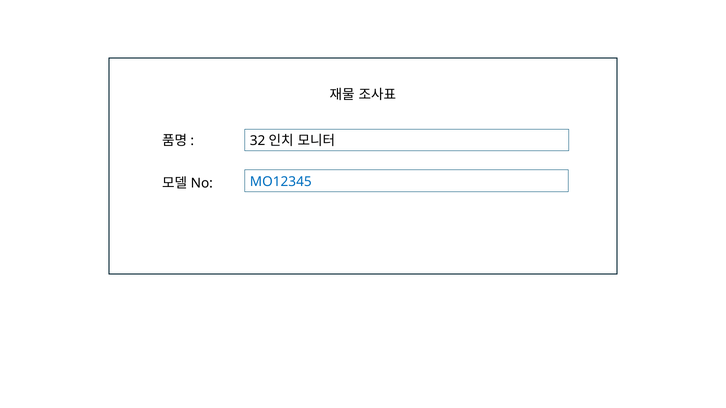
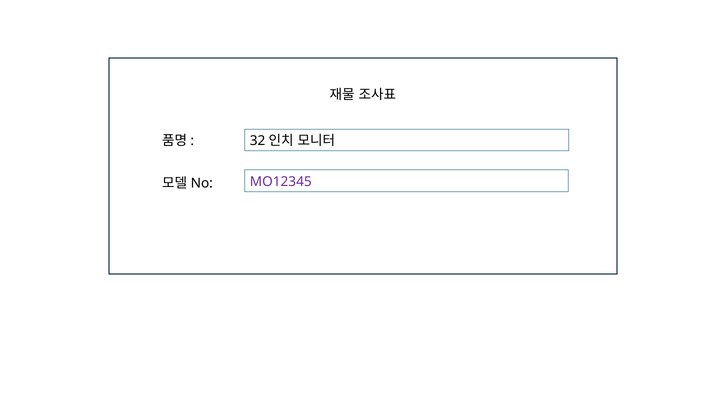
MO12345 colour: blue -> purple (281, 182)
